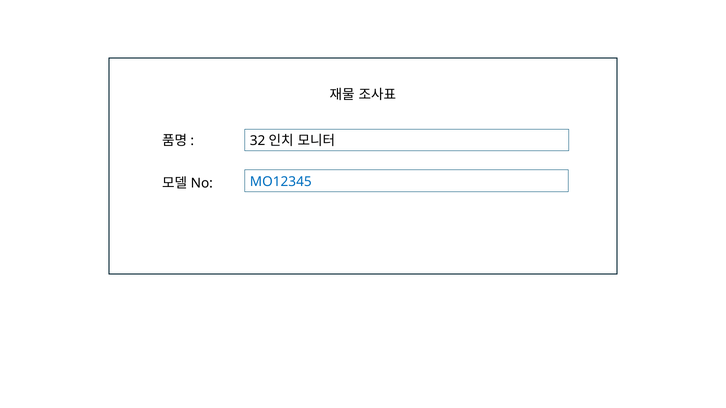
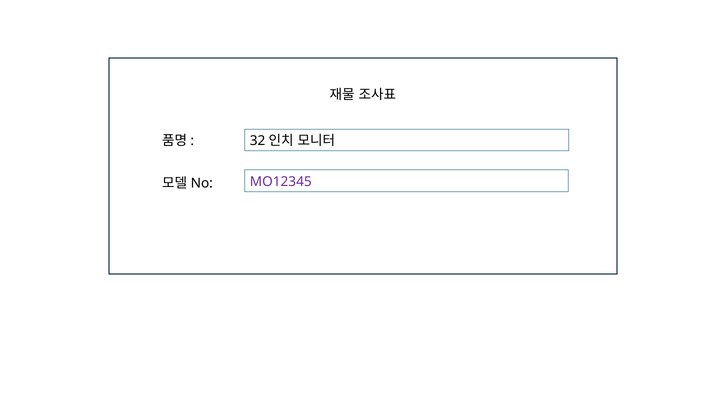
MO12345 colour: blue -> purple (281, 182)
